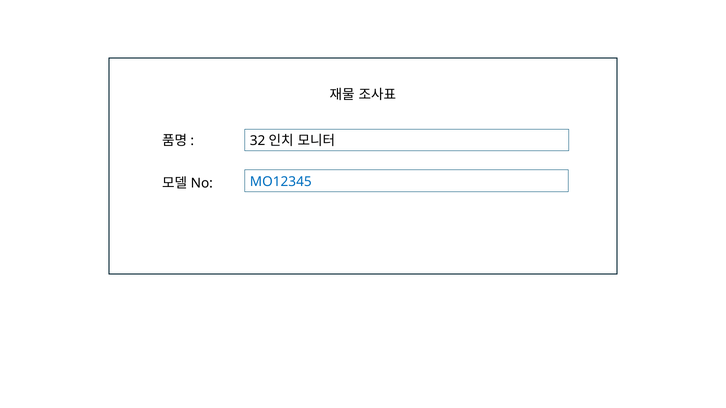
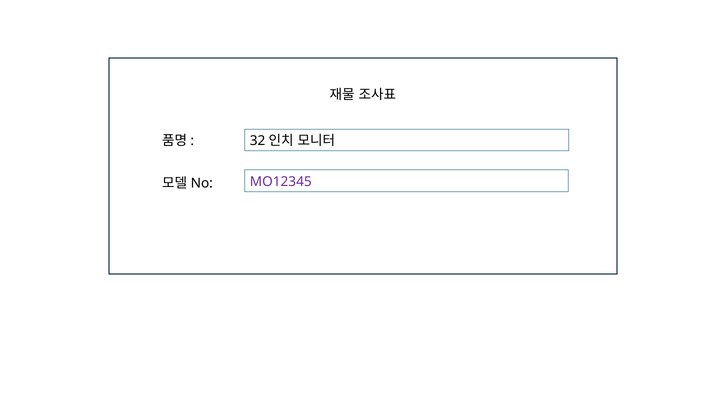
MO12345 colour: blue -> purple (281, 182)
